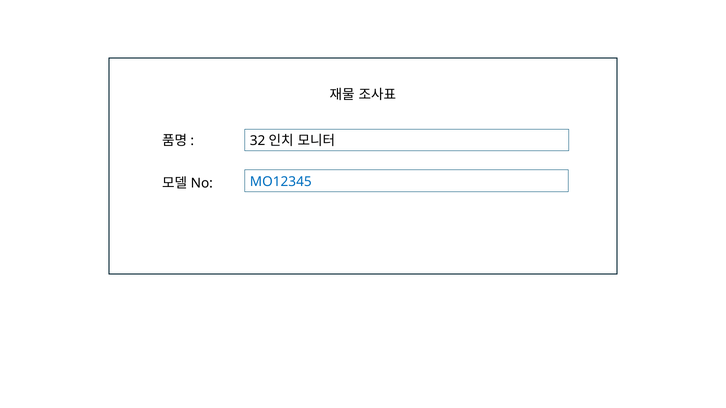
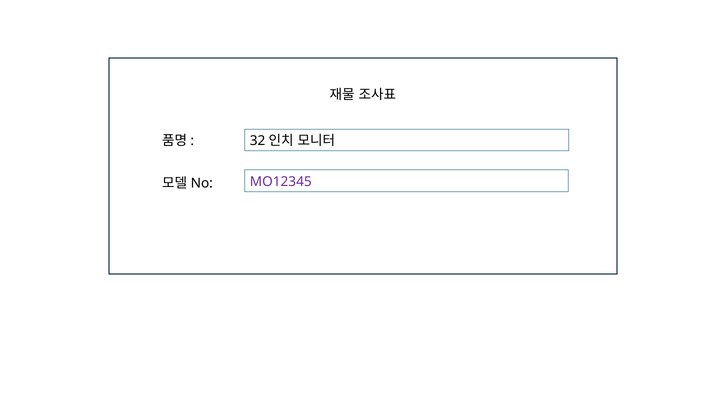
MO12345 colour: blue -> purple (281, 182)
